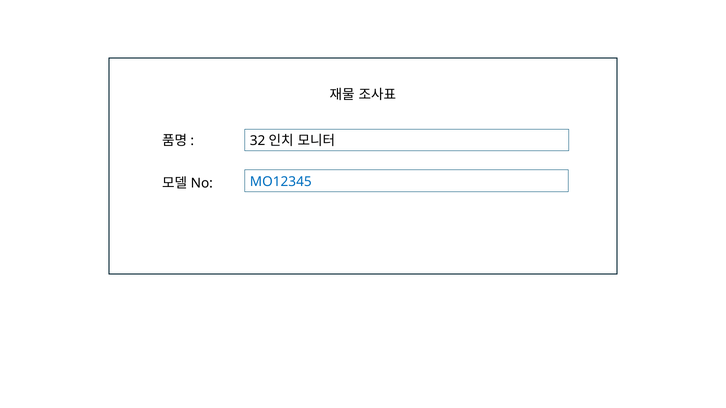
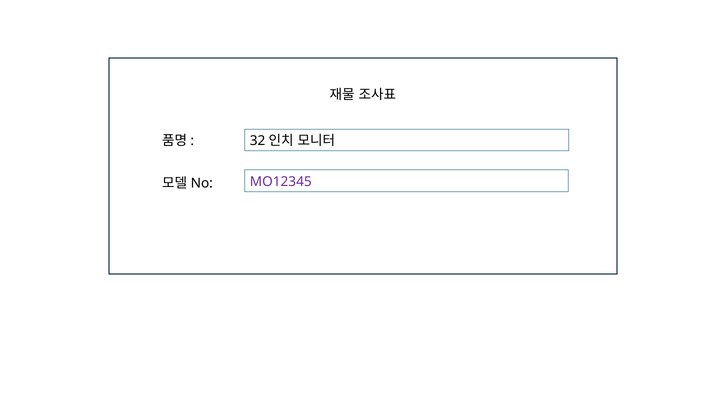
MO12345 colour: blue -> purple (281, 182)
